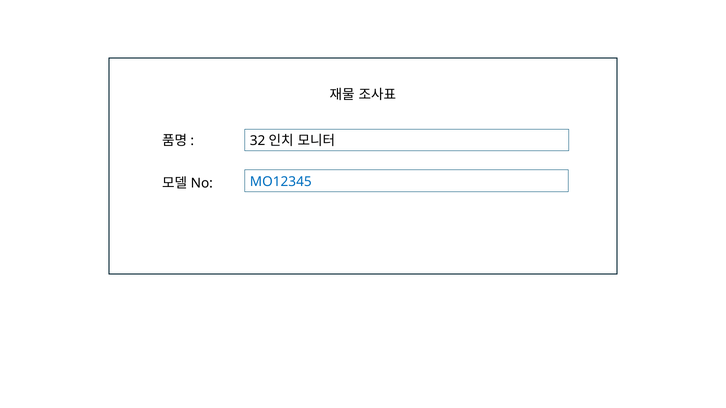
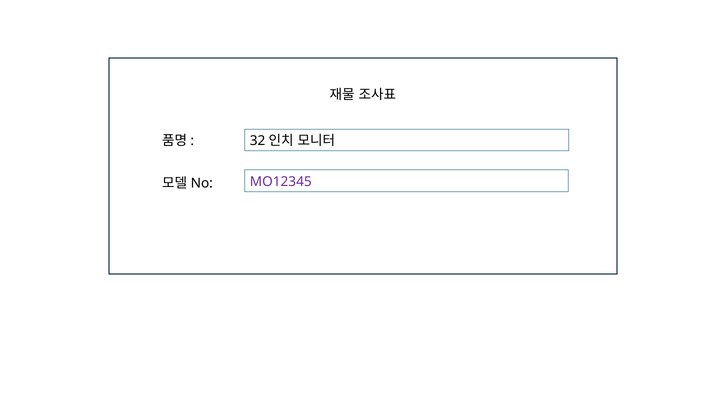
MO12345 colour: blue -> purple (281, 182)
